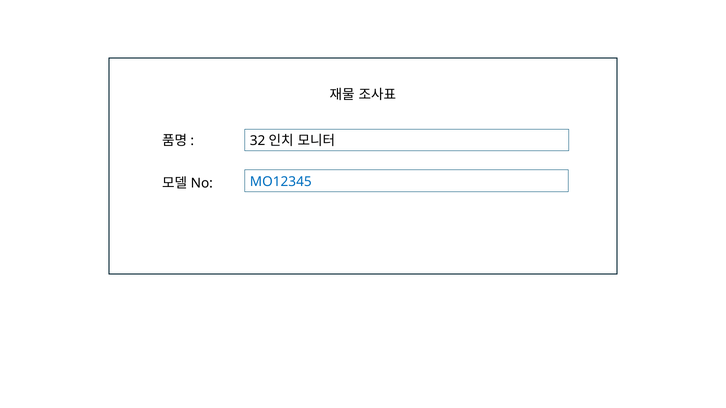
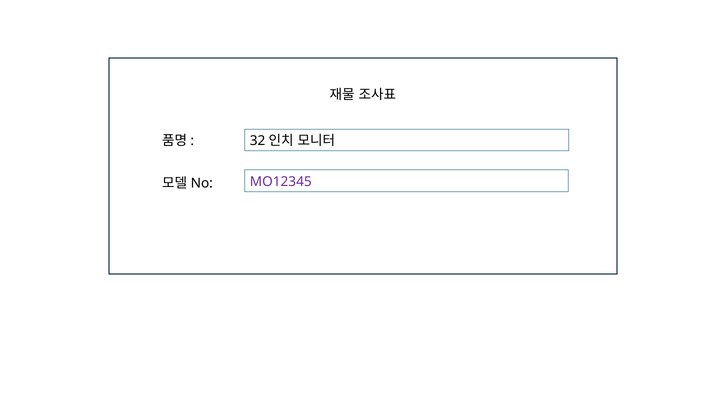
MO12345 colour: blue -> purple (281, 182)
